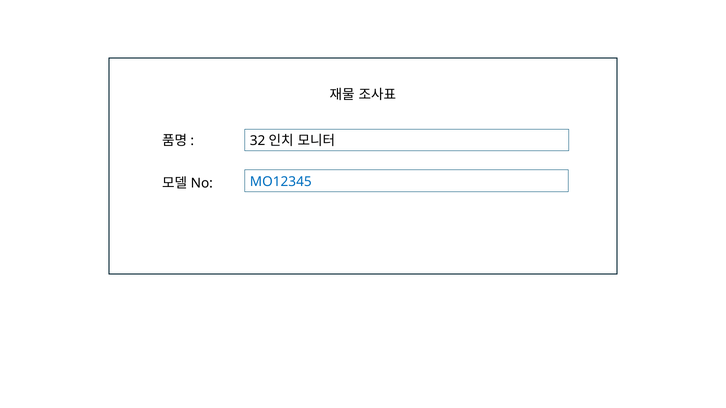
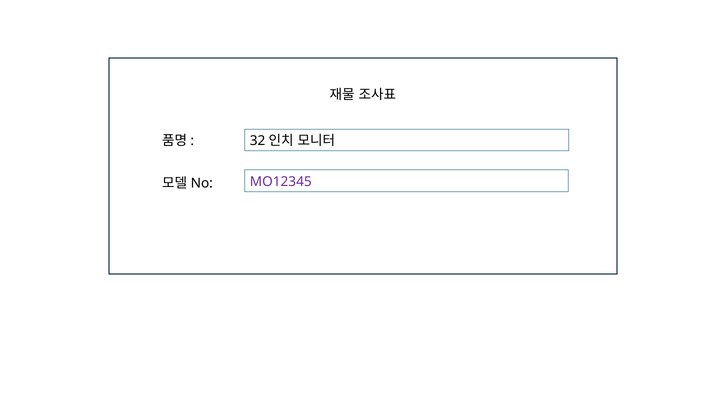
MO12345 colour: blue -> purple (281, 182)
